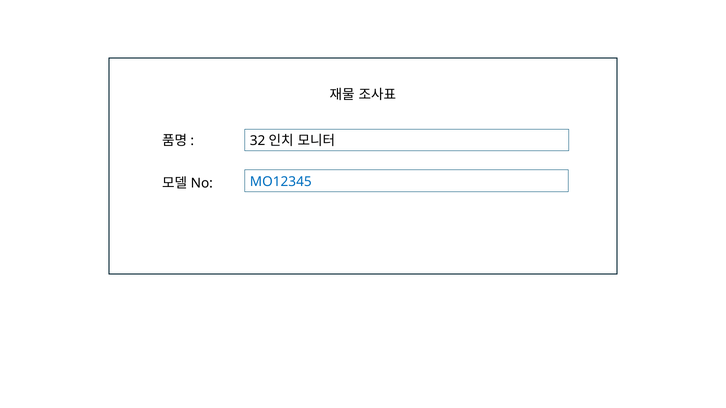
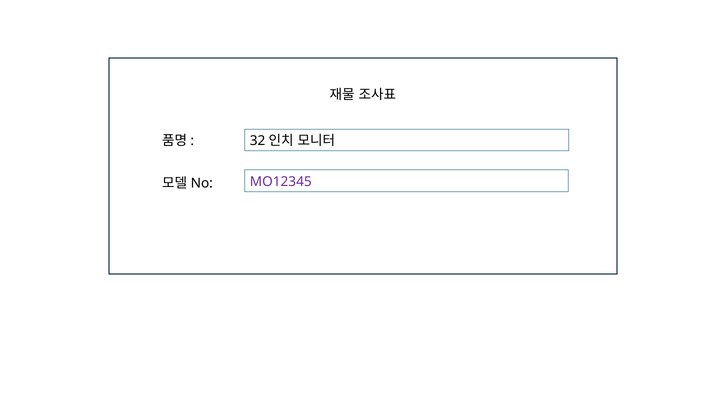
MO12345 colour: blue -> purple (281, 182)
